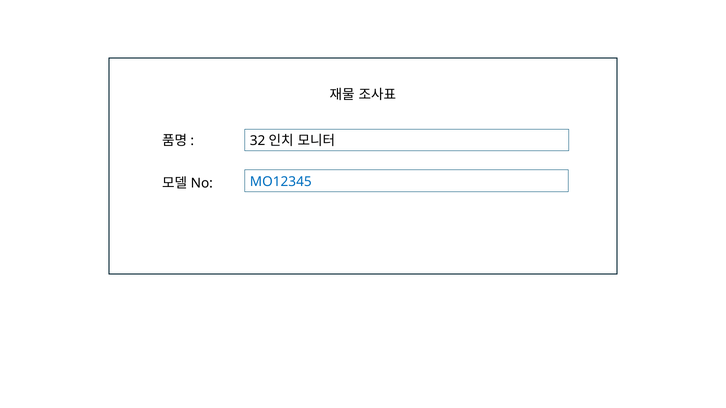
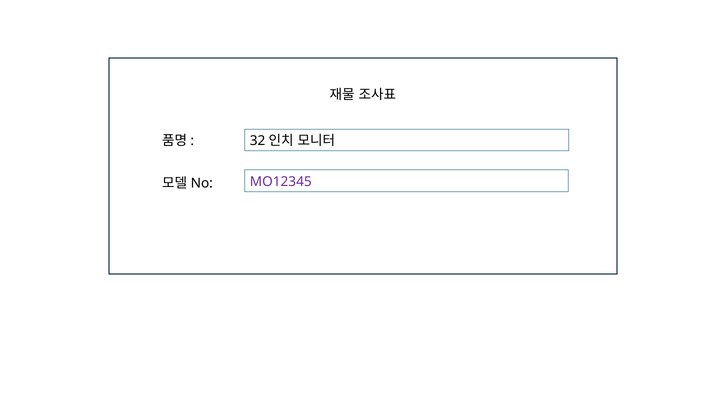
MO12345 colour: blue -> purple (281, 182)
